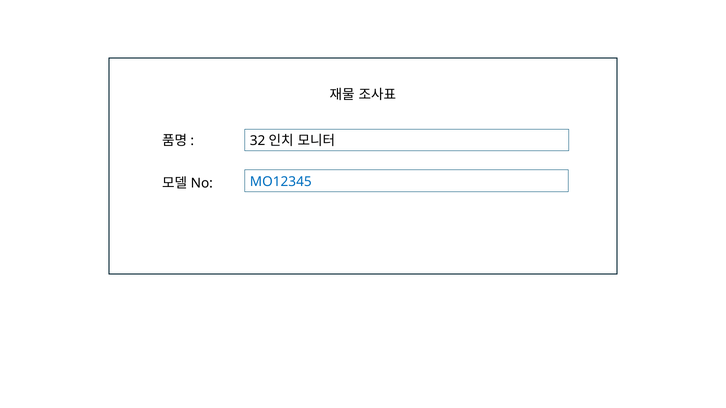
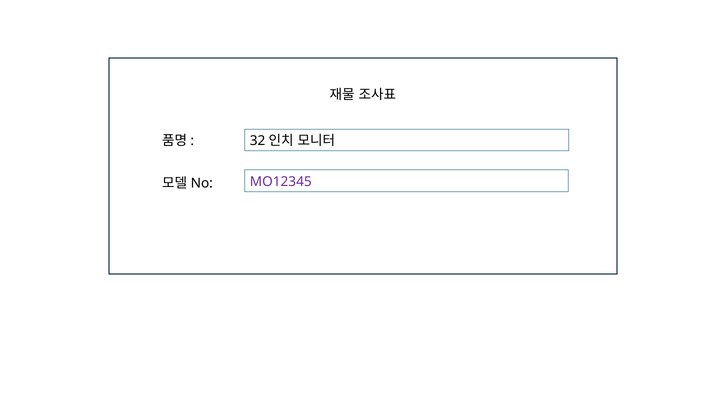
MO12345 colour: blue -> purple (281, 182)
